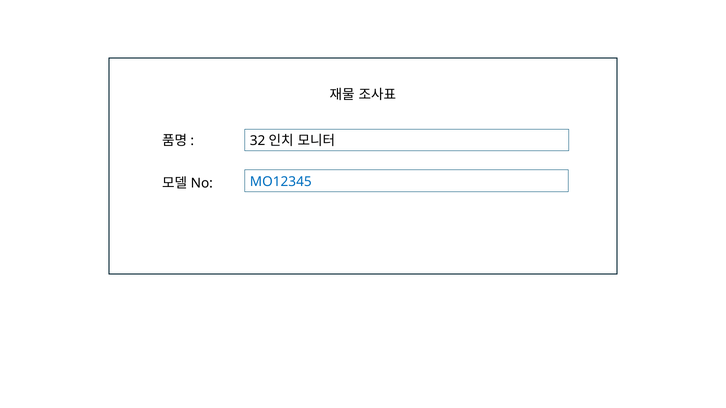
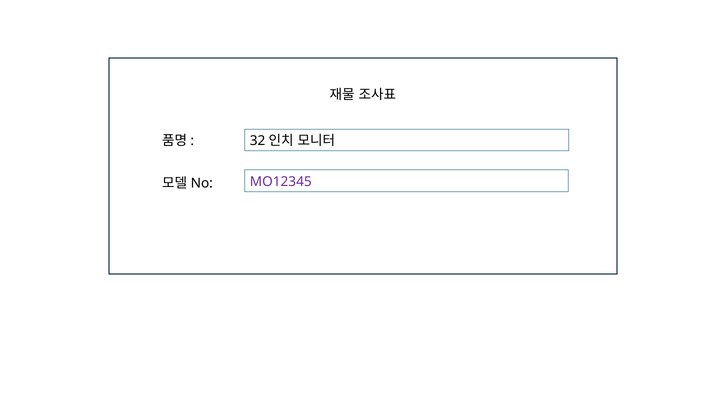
MO12345 colour: blue -> purple (281, 182)
